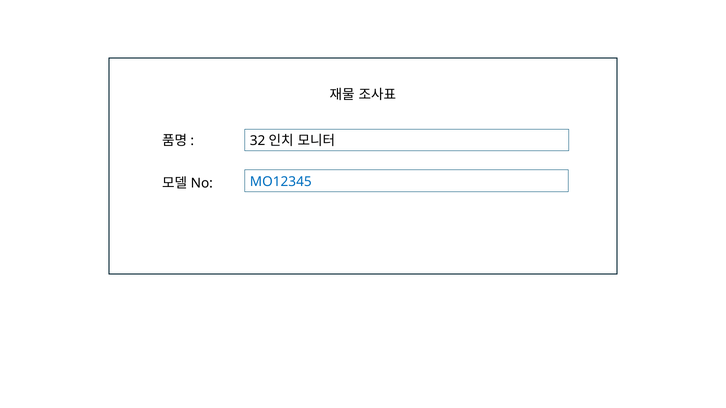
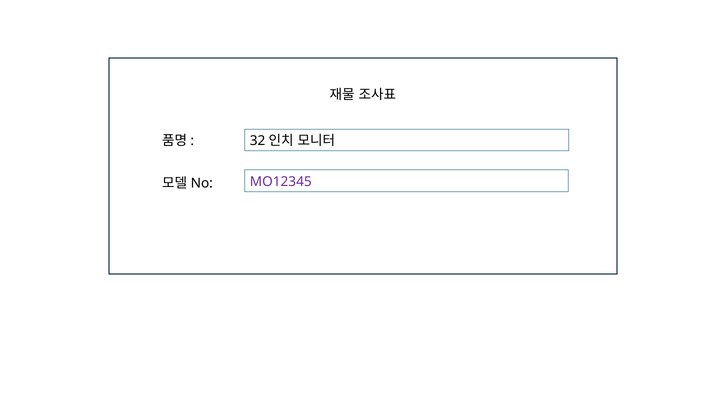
MO12345 colour: blue -> purple (281, 182)
